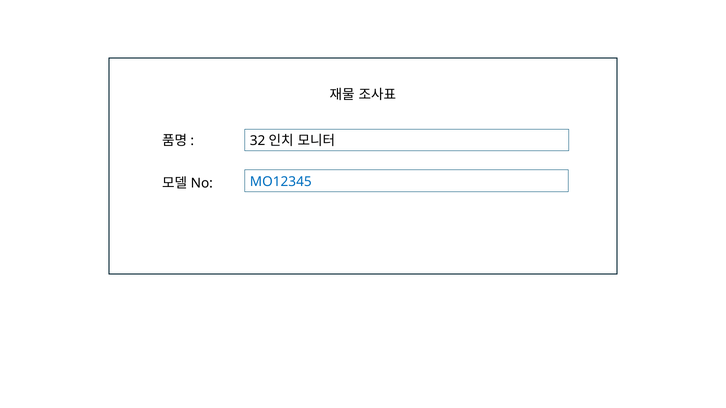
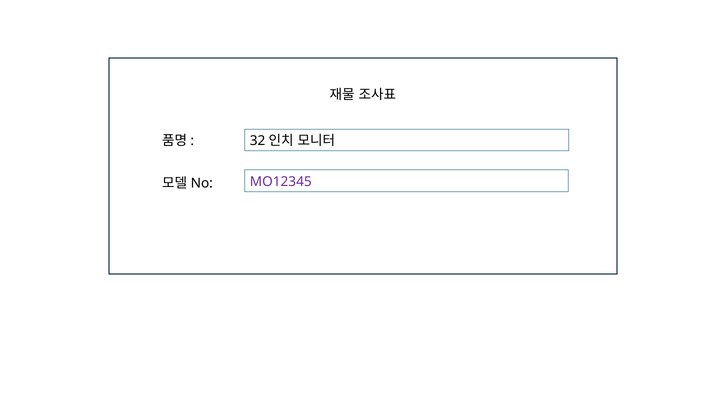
MO12345 colour: blue -> purple (281, 182)
